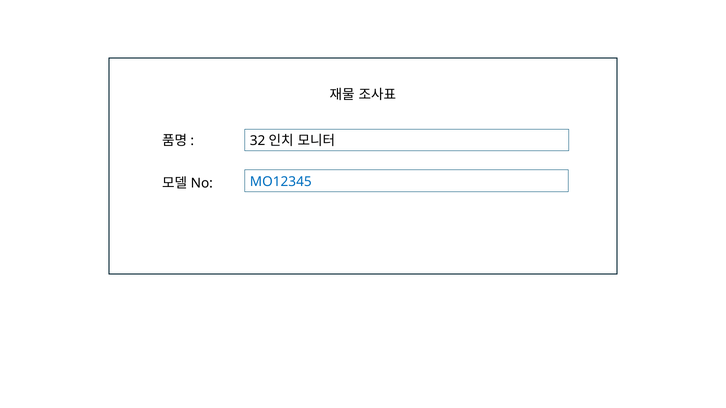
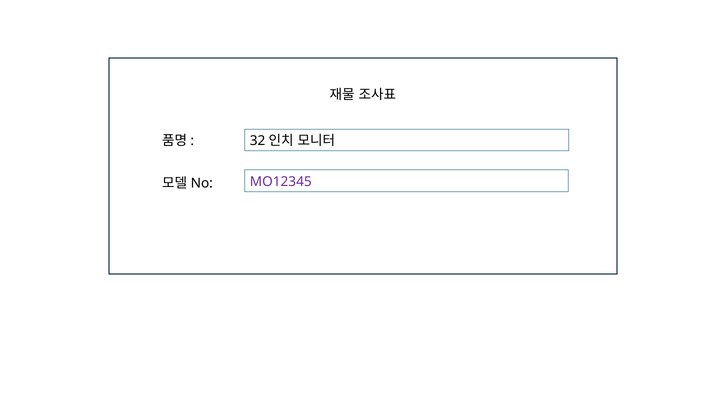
MO12345 colour: blue -> purple (281, 182)
